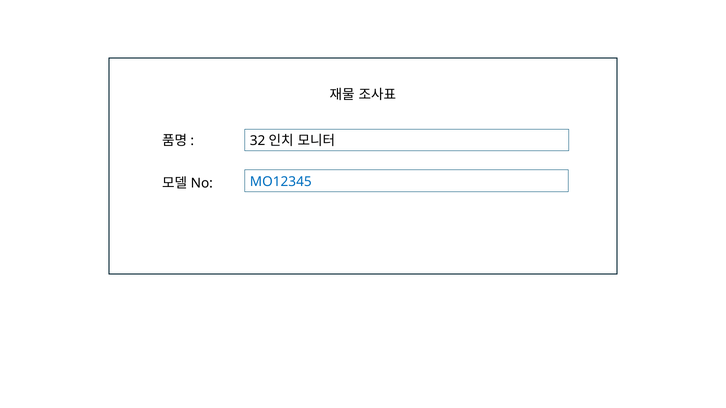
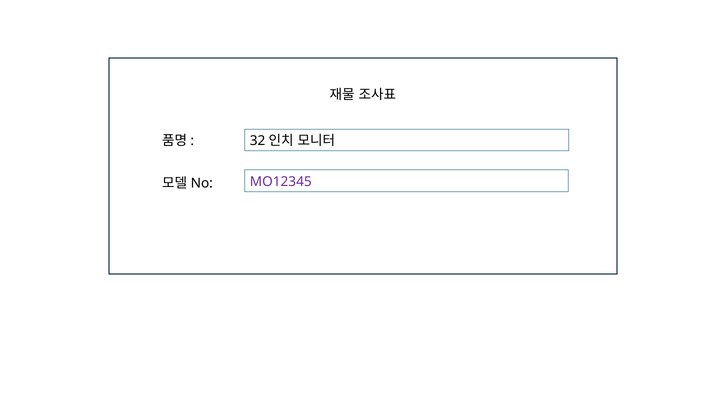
MO12345 colour: blue -> purple (281, 182)
